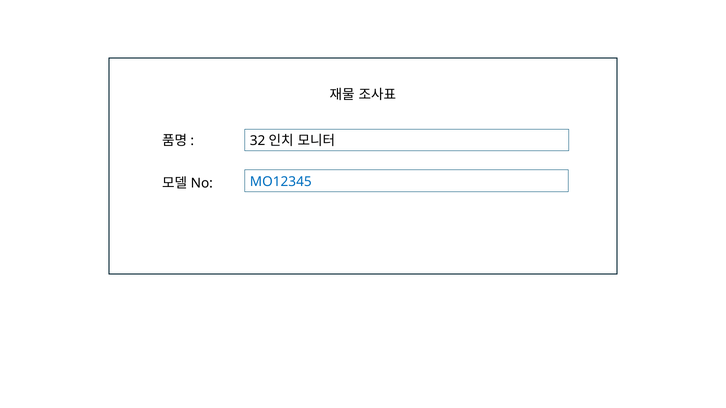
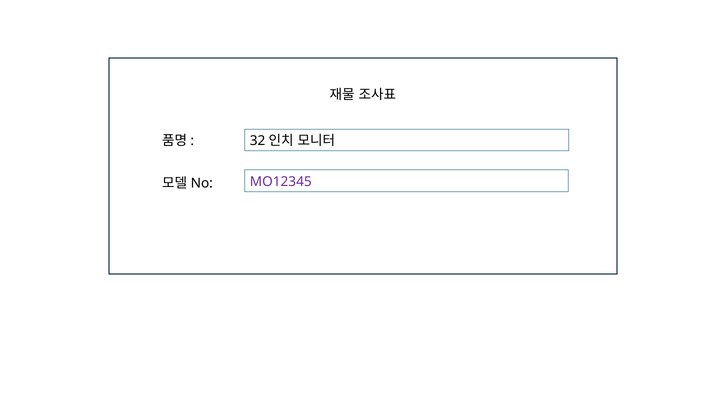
MO12345 colour: blue -> purple (281, 182)
